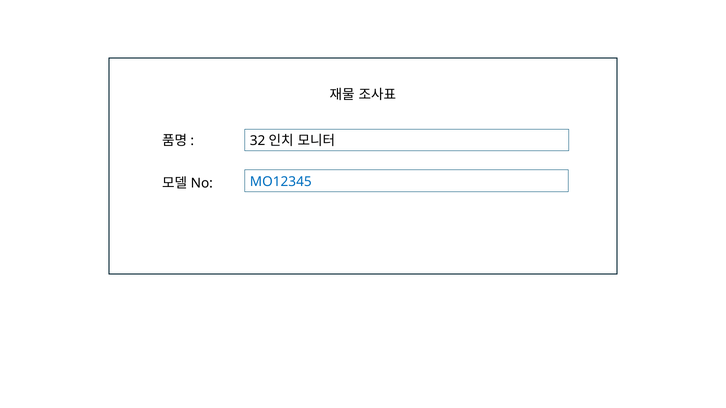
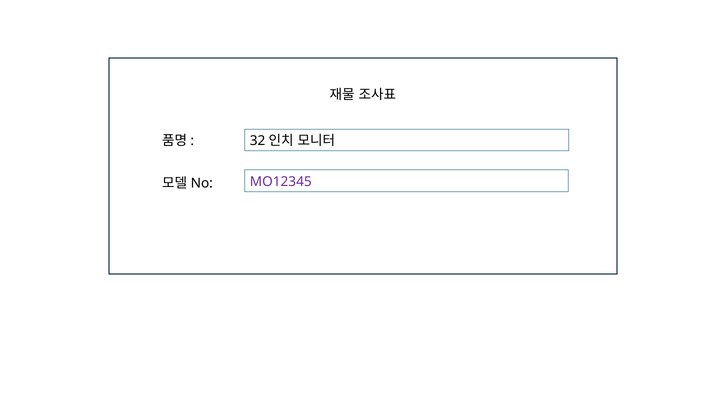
MO12345 colour: blue -> purple (281, 182)
